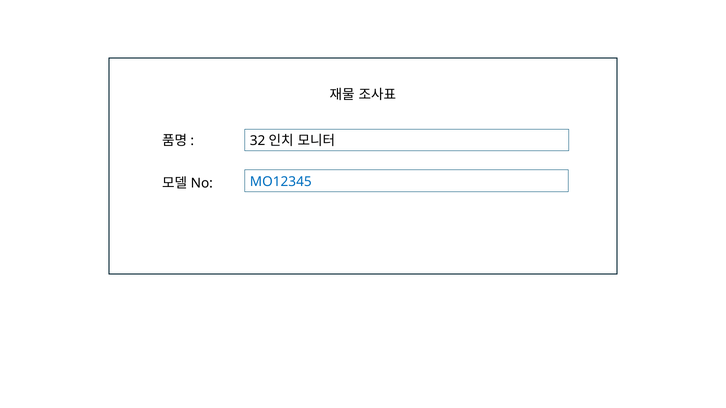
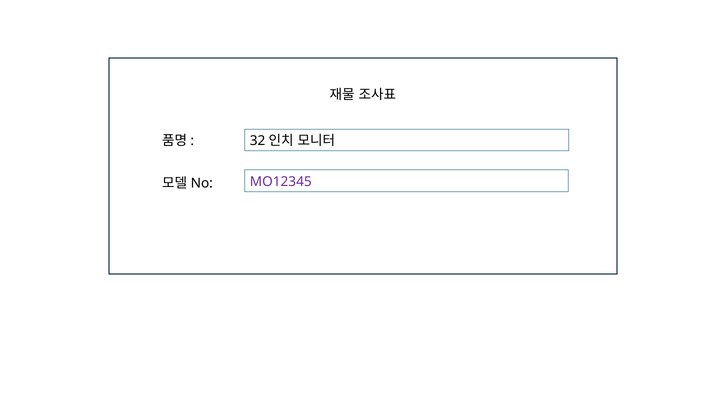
MO12345 colour: blue -> purple (281, 182)
